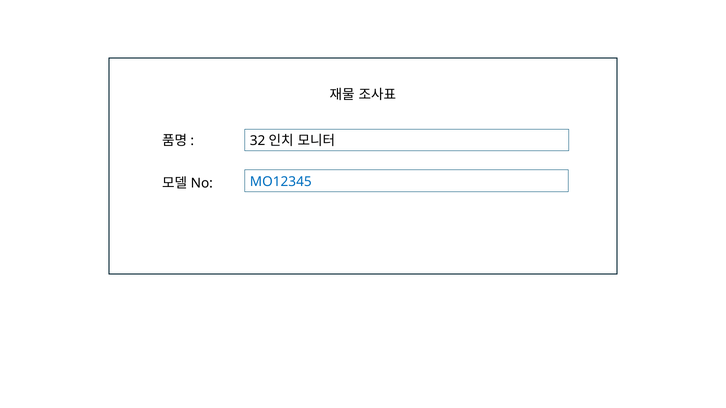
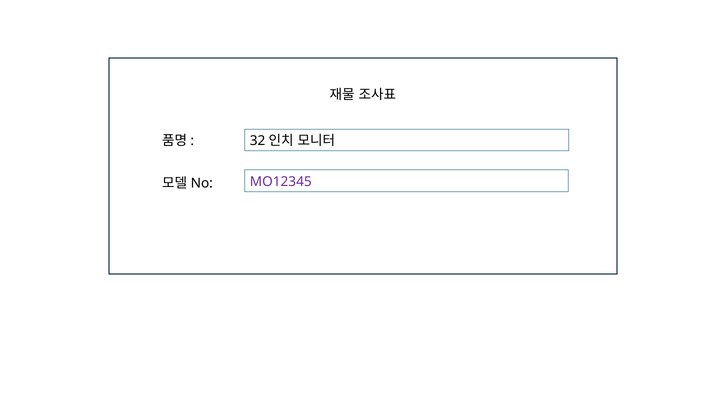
MO12345 colour: blue -> purple (281, 182)
